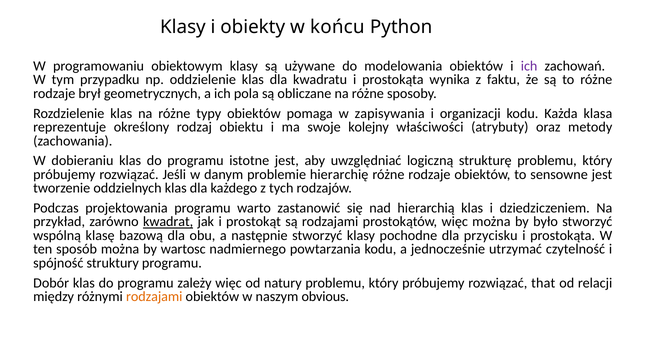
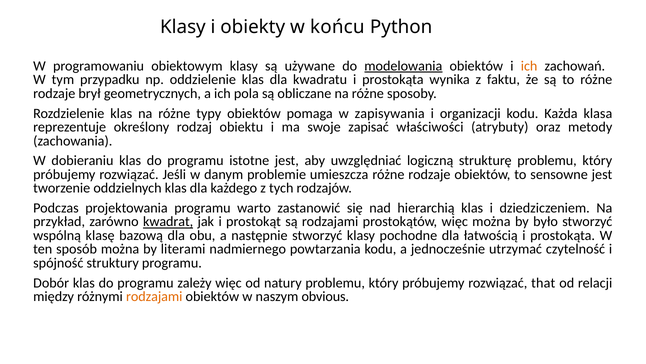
modelowania underline: none -> present (403, 66)
ich colour: purple -> orange (529, 66)
kolejny: kolejny -> zapisać (369, 127)
hierarchię: hierarchię -> umieszcza (339, 174)
przycisku: przycisku -> łatwością (491, 235)
wartosc: wartosc -> literami (183, 249)
